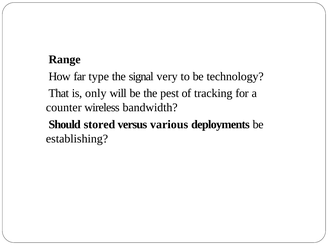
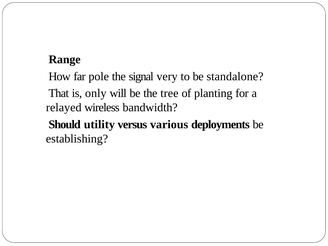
type: type -> pole (99, 76)
technology: technology -> standalone (235, 76)
pest: pest -> tree (169, 93)
tracking: tracking -> planting (213, 93)
counter: counter -> relayed (64, 108)
stored: stored -> utility (99, 124)
